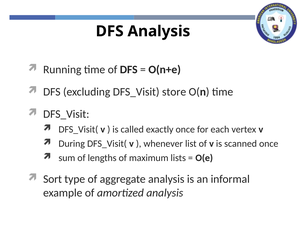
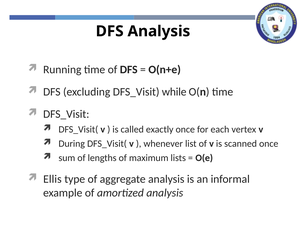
store: store -> while (174, 92)
Sort: Sort -> Ellis (52, 179)
